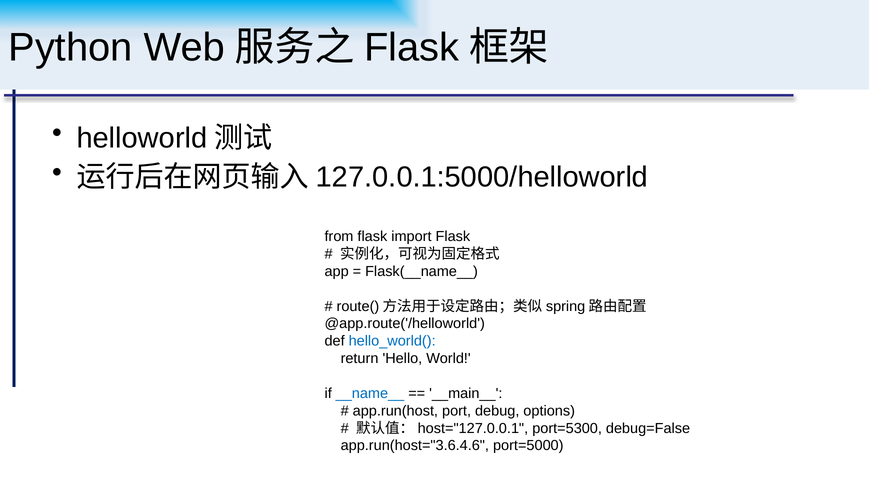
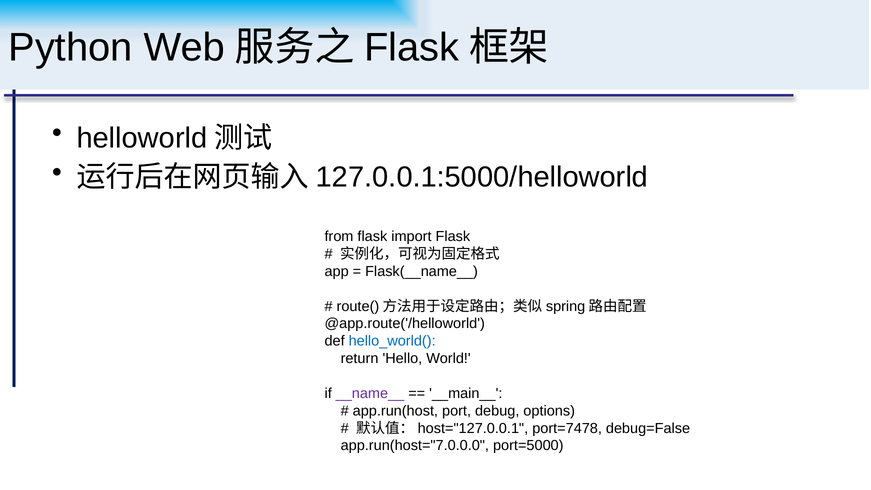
__name__ colour: blue -> purple (370, 393)
port=5300: port=5300 -> port=7478 (567, 428)
app.run(host="3.6.4.6: app.run(host="3.6.4.6 -> app.run(host="7.0.0.0 (415, 446)
